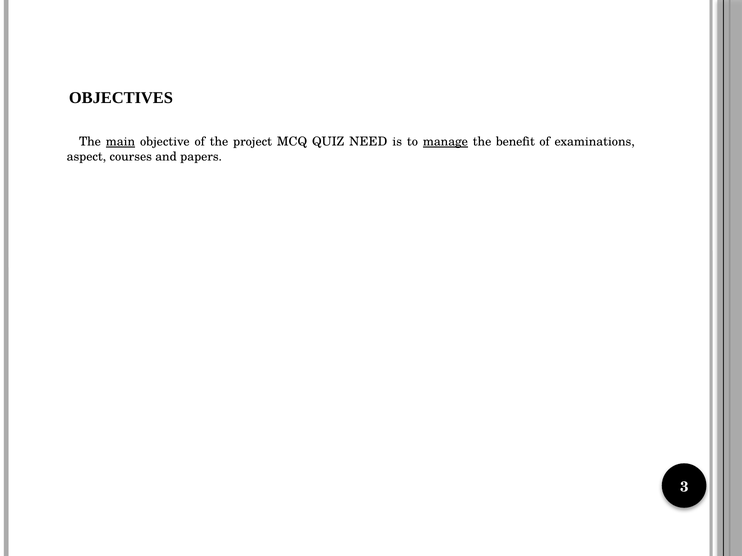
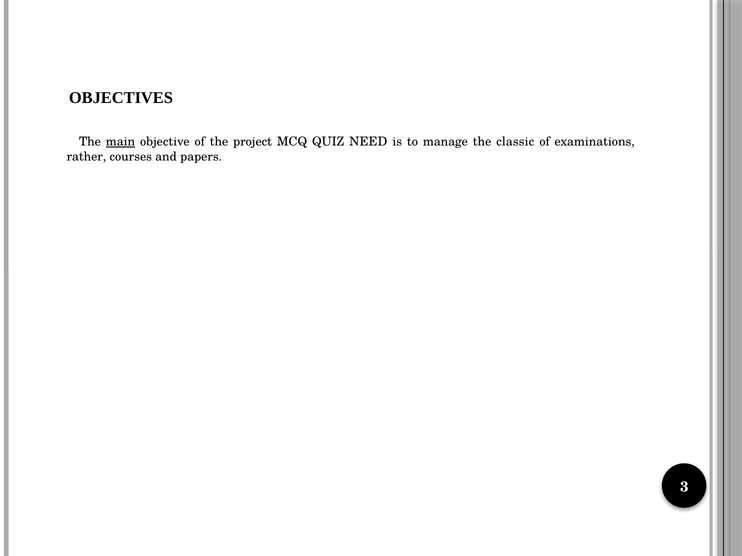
manage underline: present -> none (445, 142)
benefit: benefit -> classic (515, 142)
aspect: aspect -> rather (86, 157)
